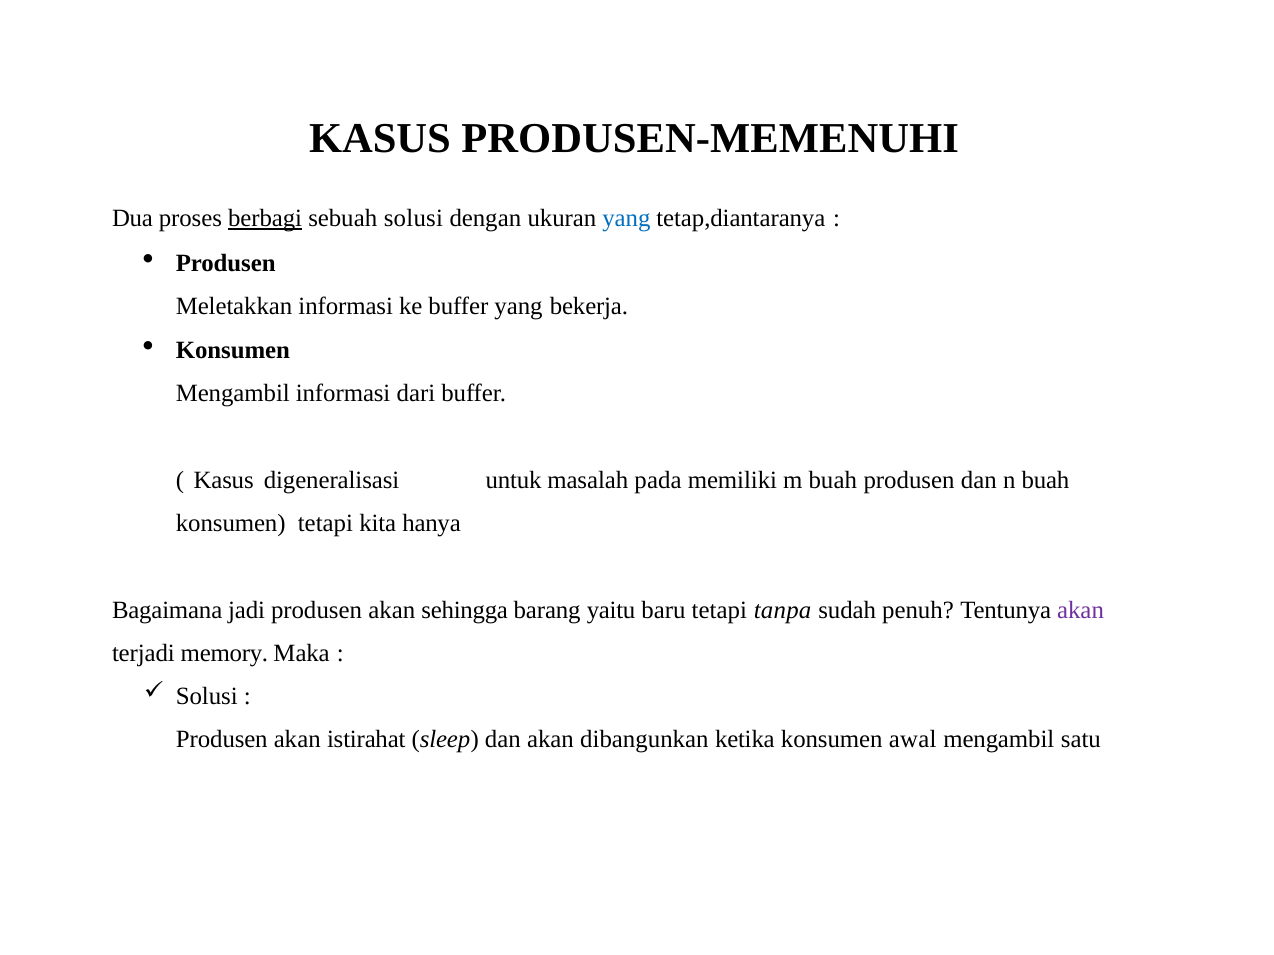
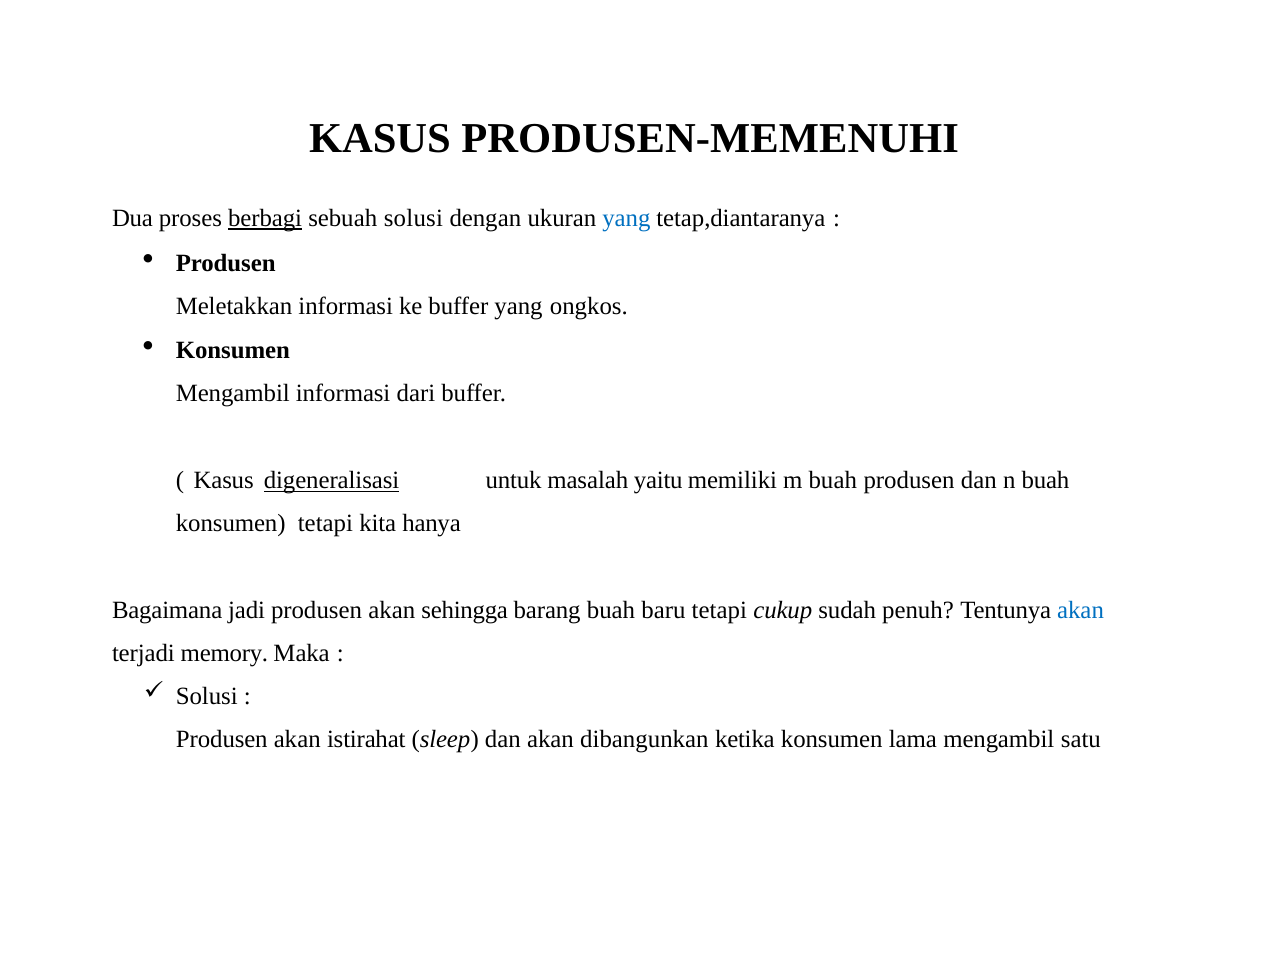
bekerja: bekerja -> ongkos (589, 306)
digeneralisasi underline: none -> present (332, 481)
pada: pada -> yaitu (658, 481)
barang yaitu: yaitu -> buah (611, 611)
tanpa: tanpa -> cukup (783, 611)
akan colour: purple -> blue (1080, 611)
awal: awal -> lama (913, 740)
